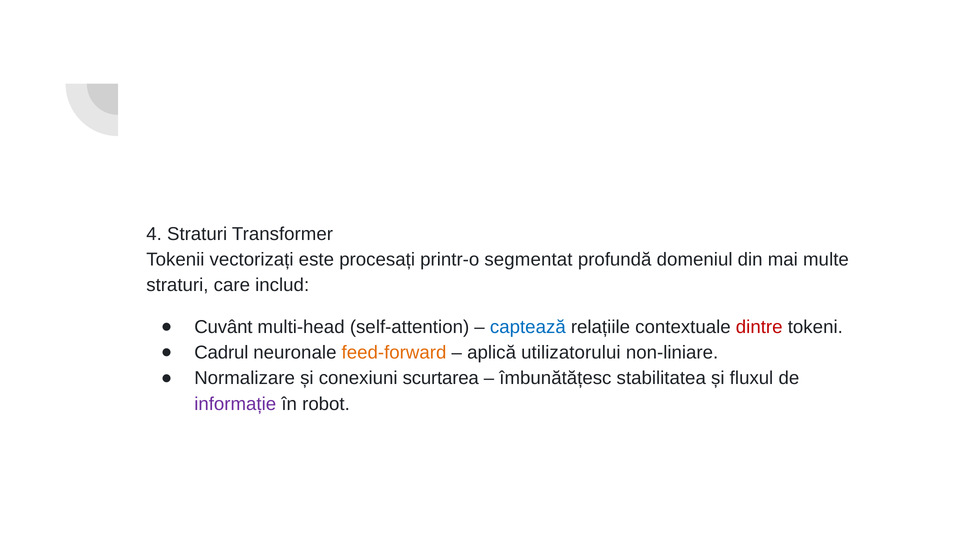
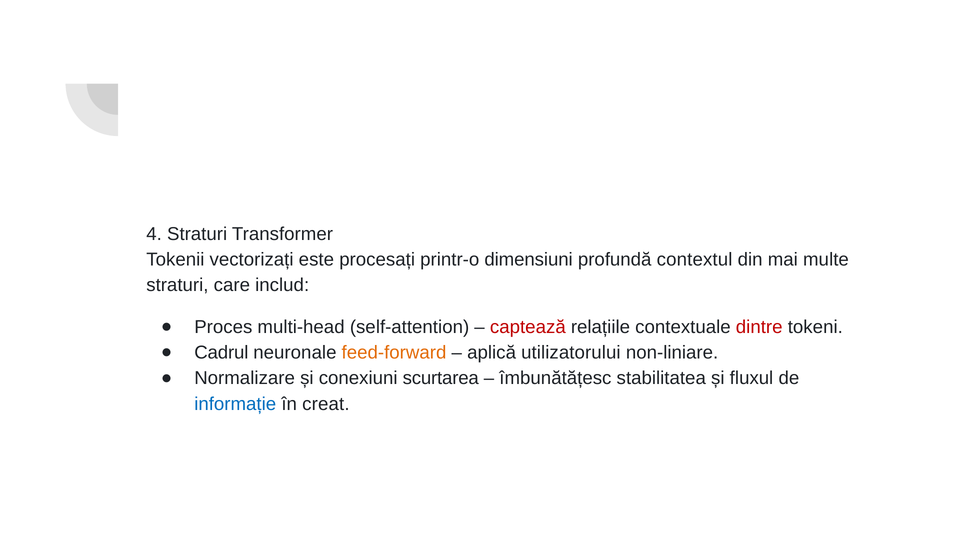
segmentat: segmentat -> dimensiuni (529, 260)
domeniul: domeniul -> contextul (695, 260)
Cuvânt: Cuvânt -> Proces (223, 327)
captează colour: blue -> red (528, 327)
informație colour: purple -> blue (235, 404)
robot: robot -> creat (326, 404)
